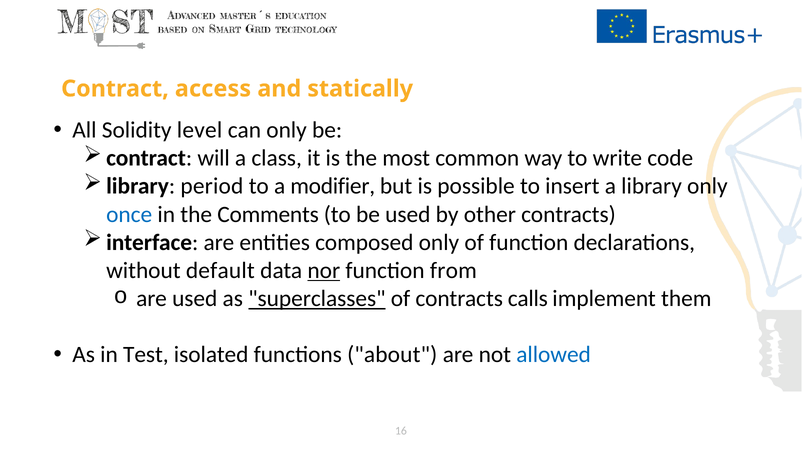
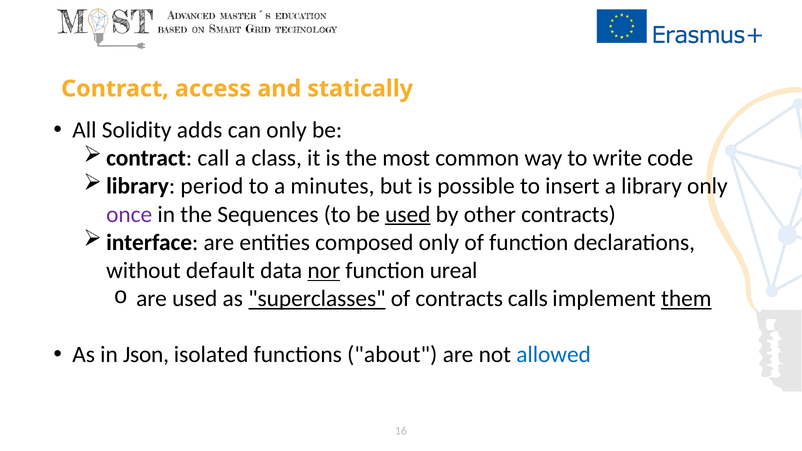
level: level -> adds (200, 130)
will: will -> call (214, 158)
modifier: modifier -> minutes (332, 186)
once colour: blue -> purple (129, 214)
Comments: Comments -> Sequences (268, 214)
used underline: none -> present (408, 214)
from: from -> ureal (454, 271)
them underline: none -> present (686, 299)
Test: Test -> Json (146, 355)
